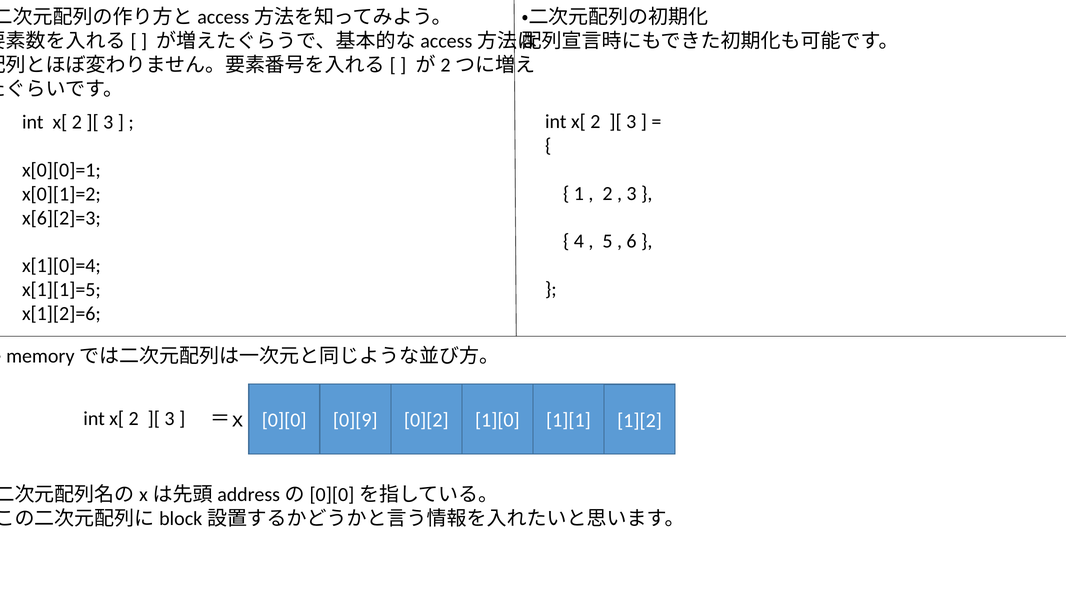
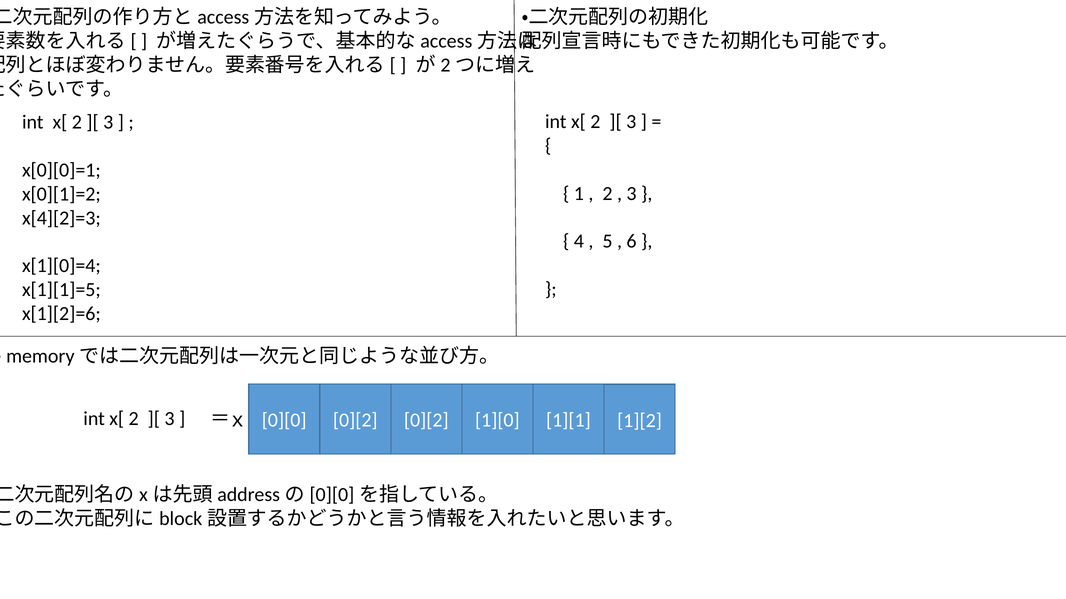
x[6][2]=3: x[6][2]=3 -> x[4][2]=3 (61, 218)
0][0 0][9: 0][9 -> 0][2 (355, 421)
